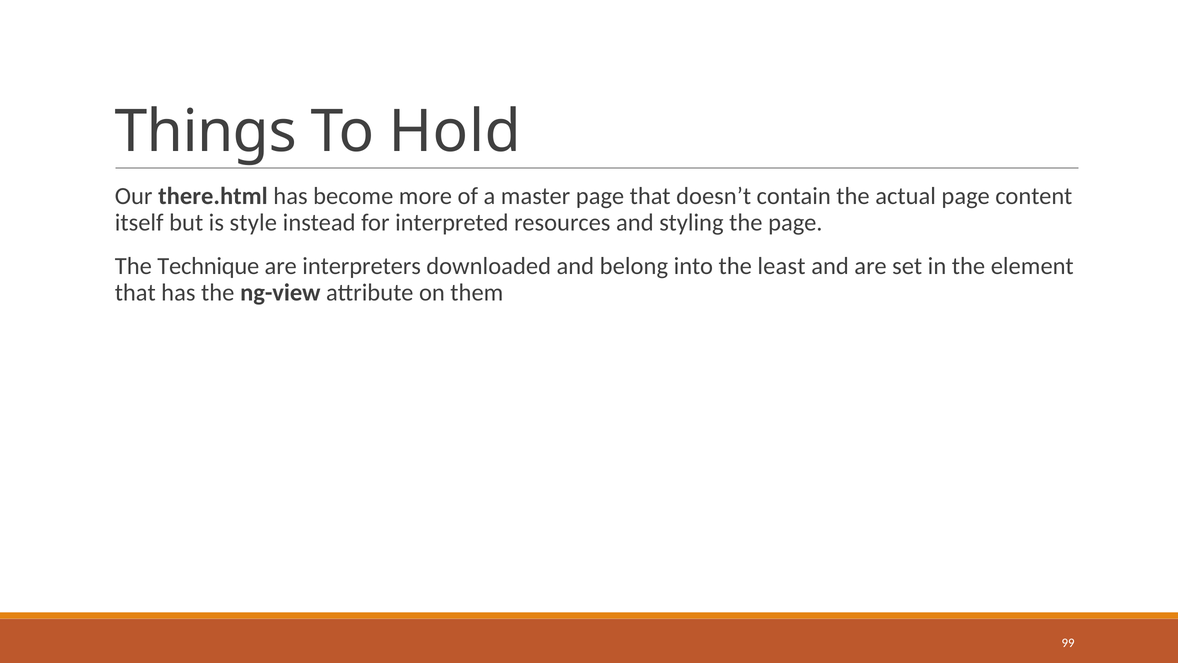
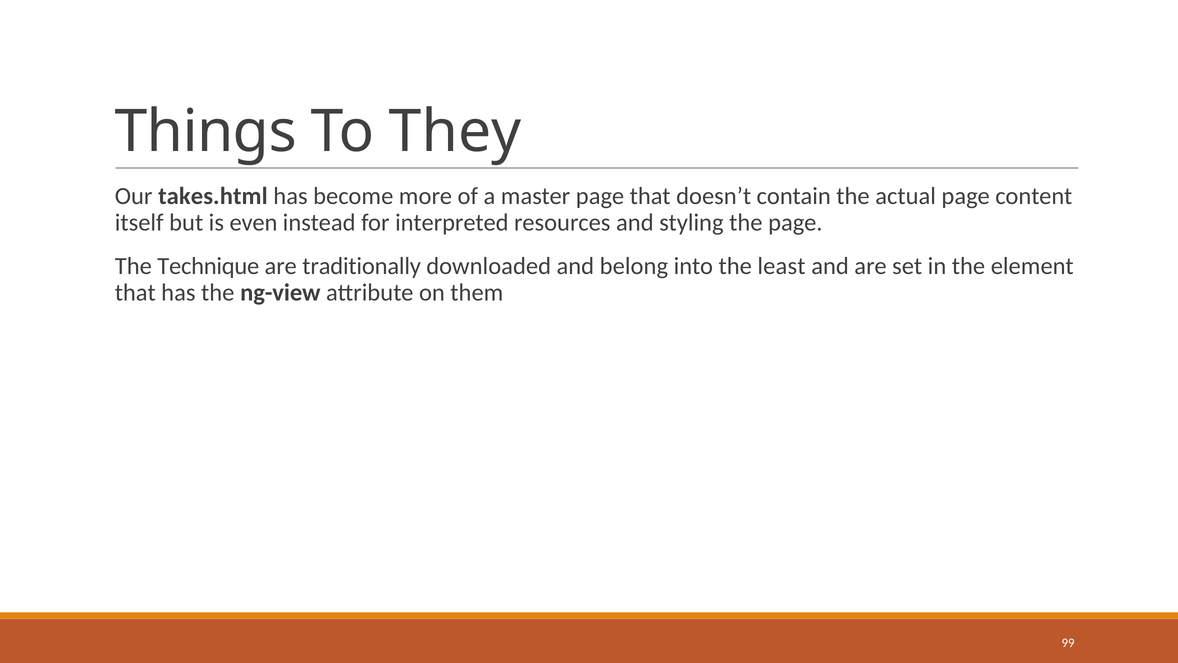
Hold: Hold -> They (455, 132)
there.html: there.html -> takes.html (213, 196)
style: style -> even (253, 222)
interpreters: interpreters -> traditionally (362, 266)
